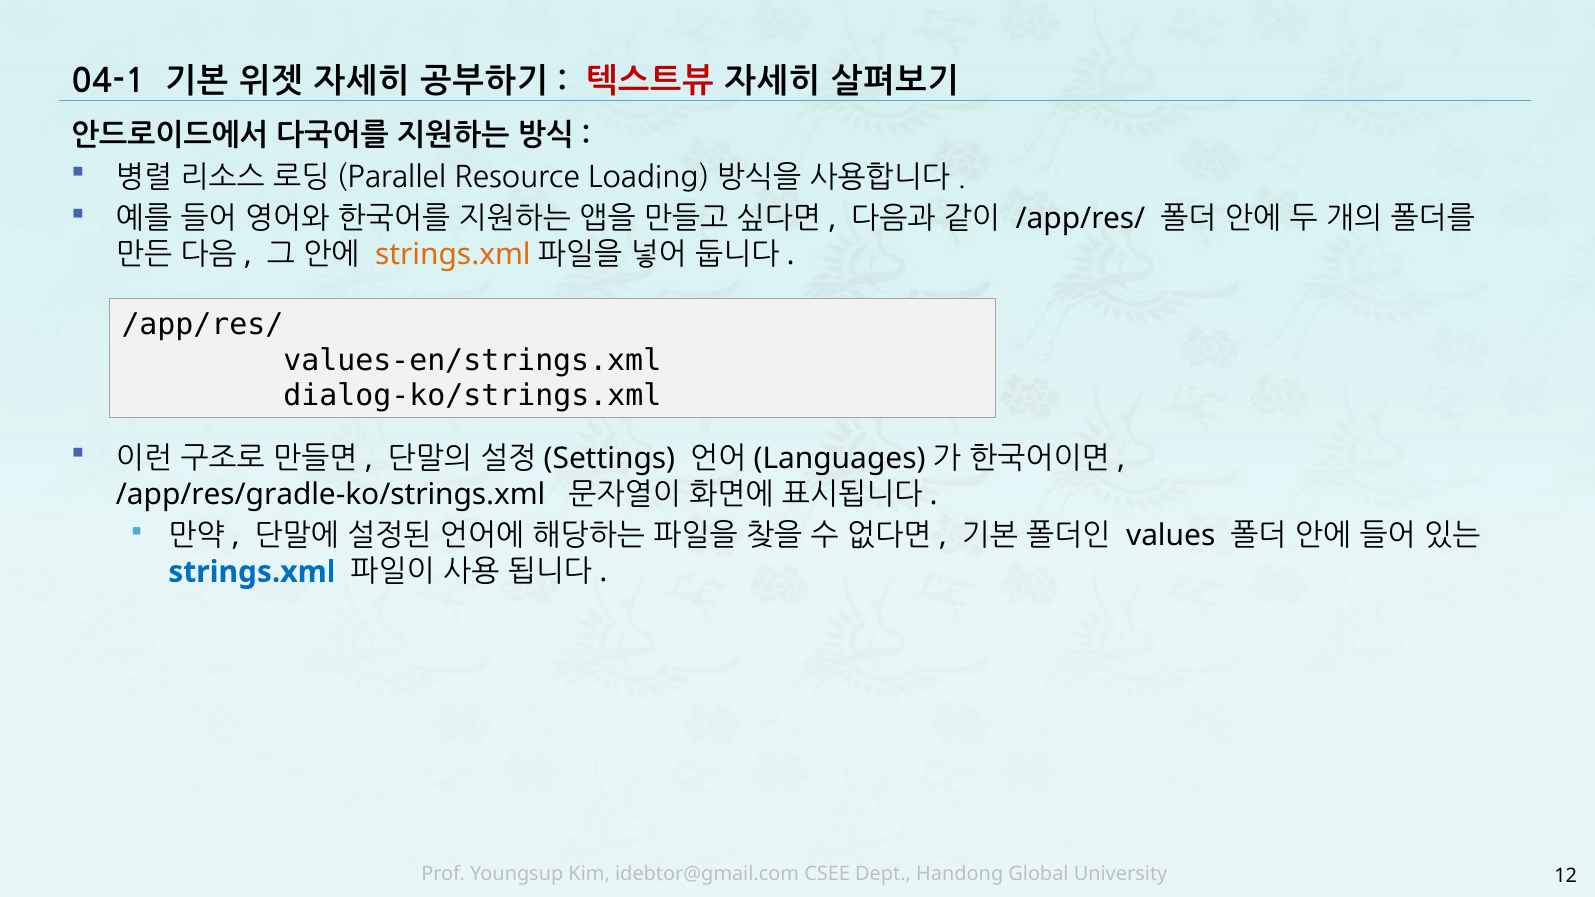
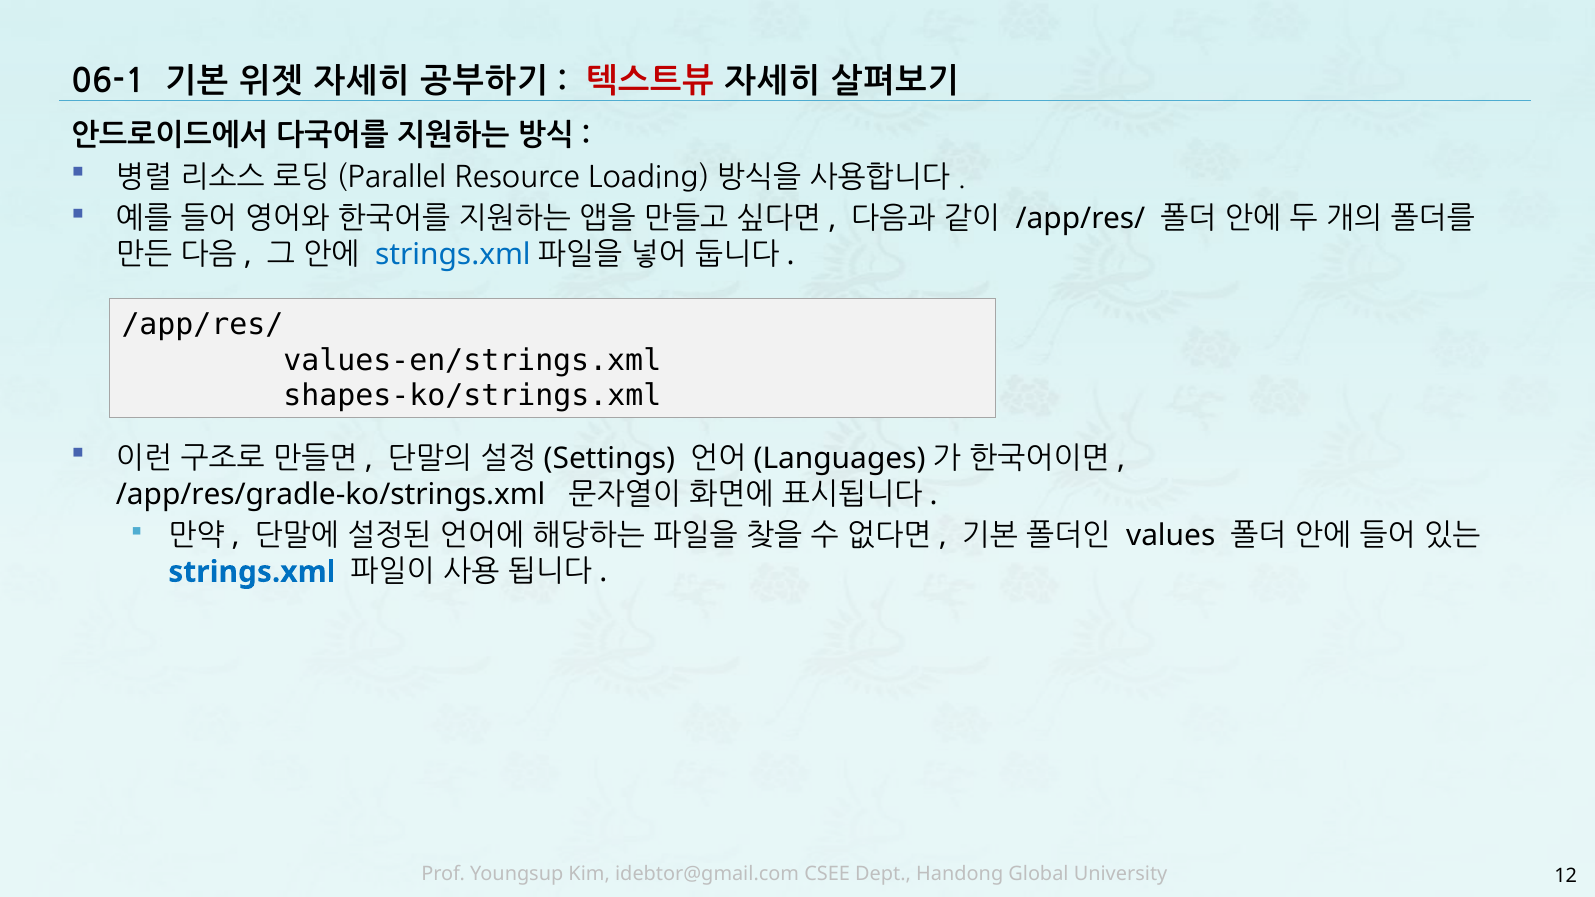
04-1: 04-1 -> 06-1 (108, 82)
strings.xml colour: orange -> blue (453, 255)
dialog-ko/strings.xml: dialog-ko/strings.xml -> shapes-ko/strings.xml (472, 396)
